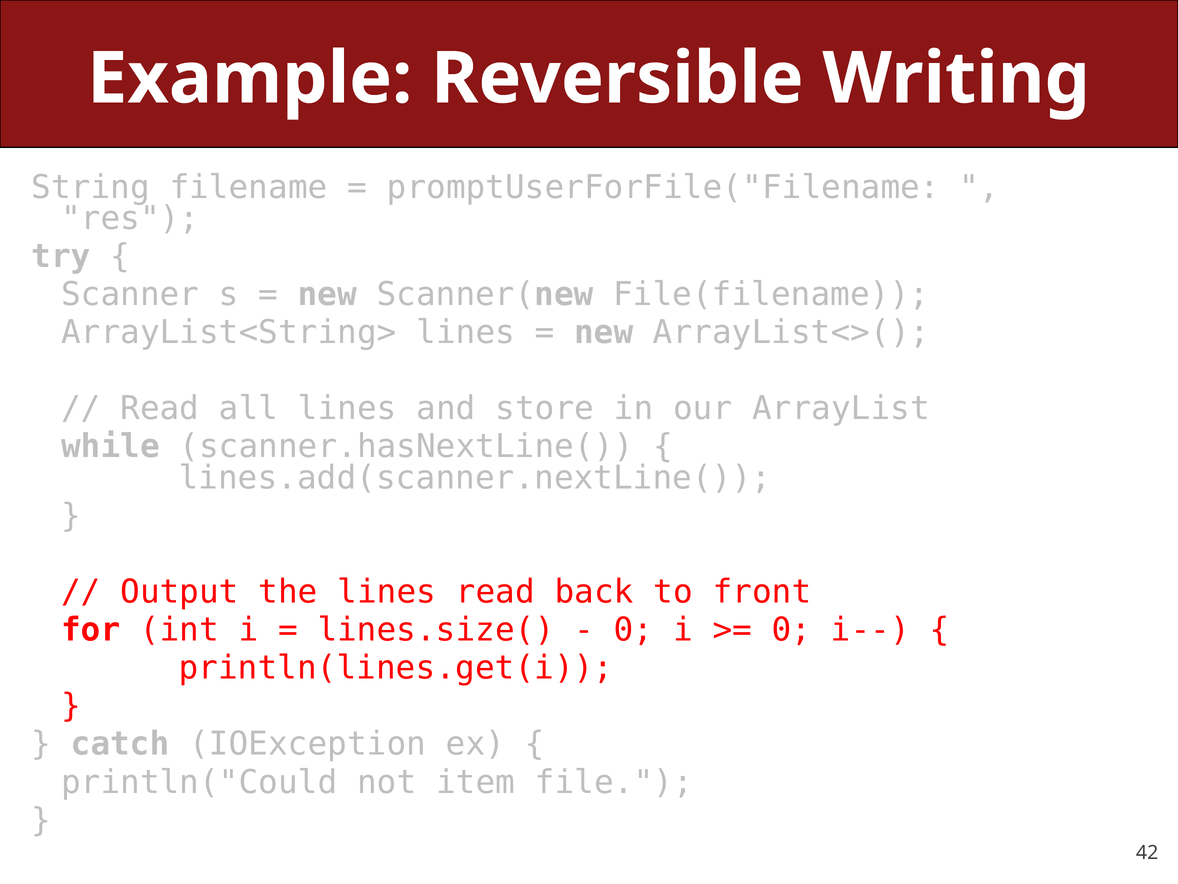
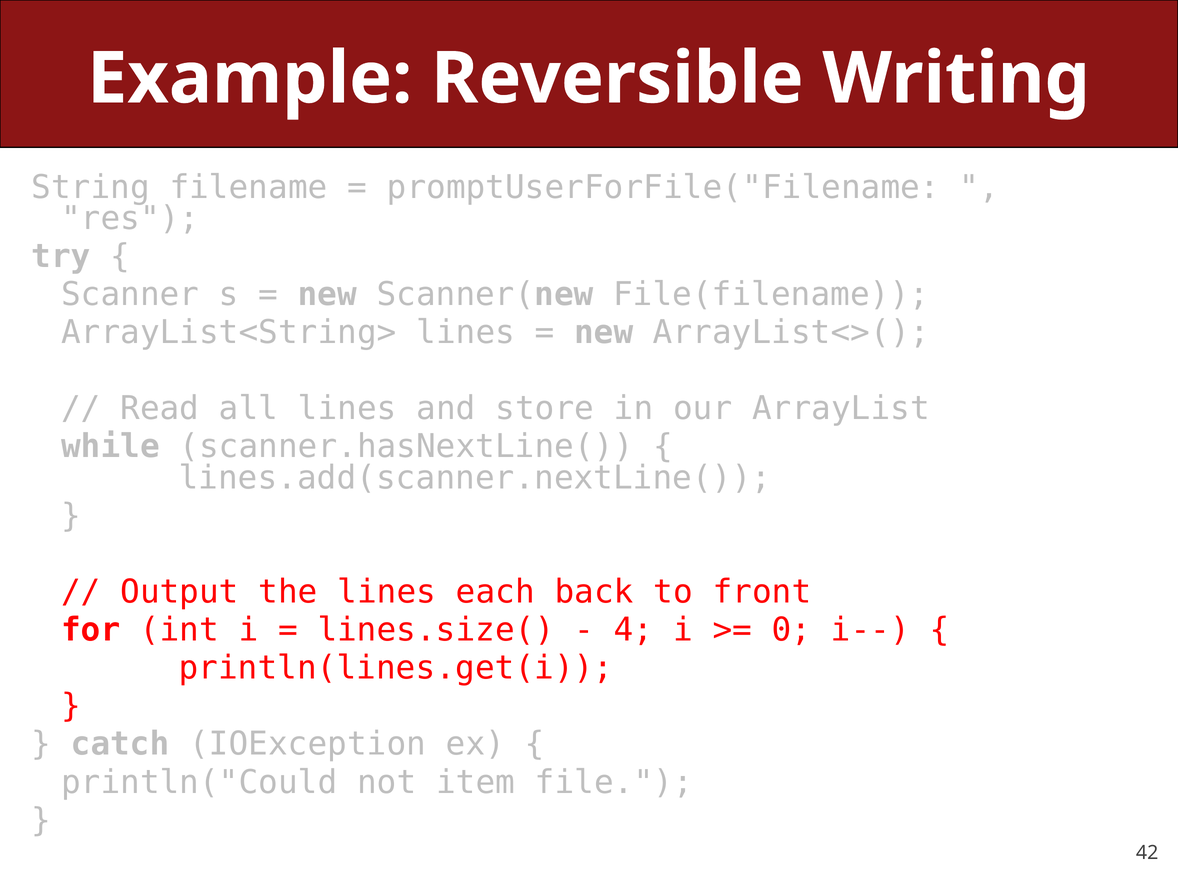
lines read: read -> each (495, 592)
0: 0 -> 4 (633, 630)
